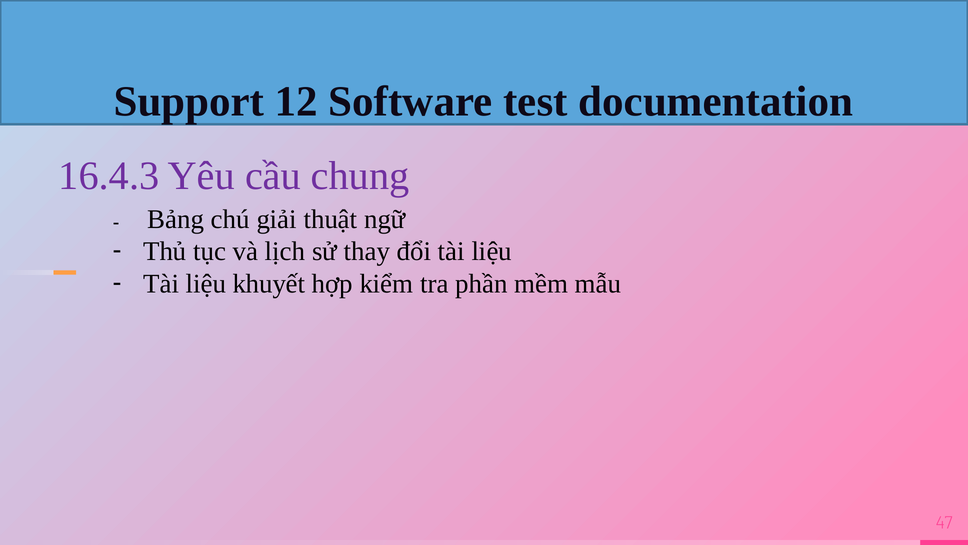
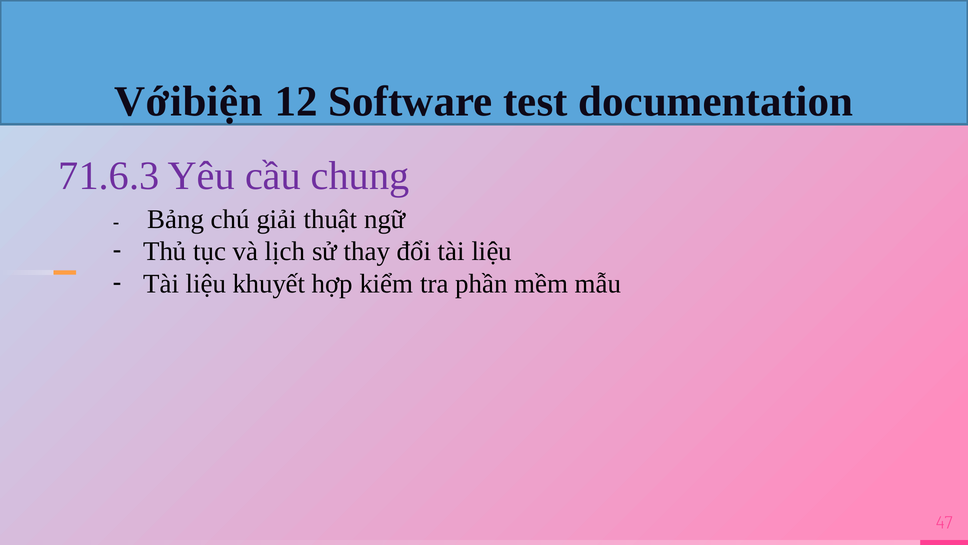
Support: Support -> Vớibiện (189, 101)
16.4.3: 16.4.3 -> 71.6.3 (109, 176)
